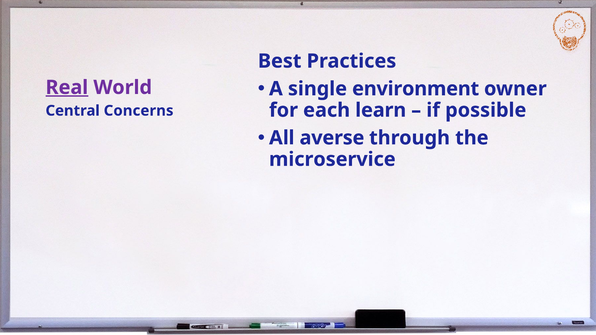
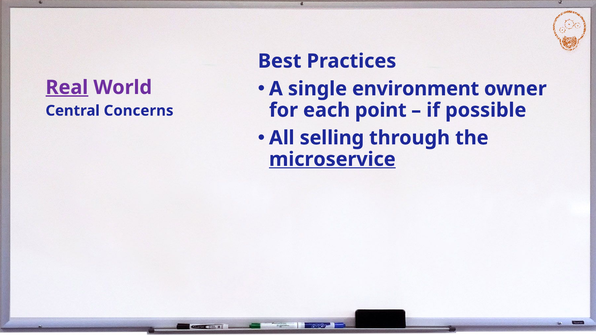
learn: learn -> point (381, 110)
averse: averse -> selling (332, 138)
microservice underline: none -> present (332, 159)
